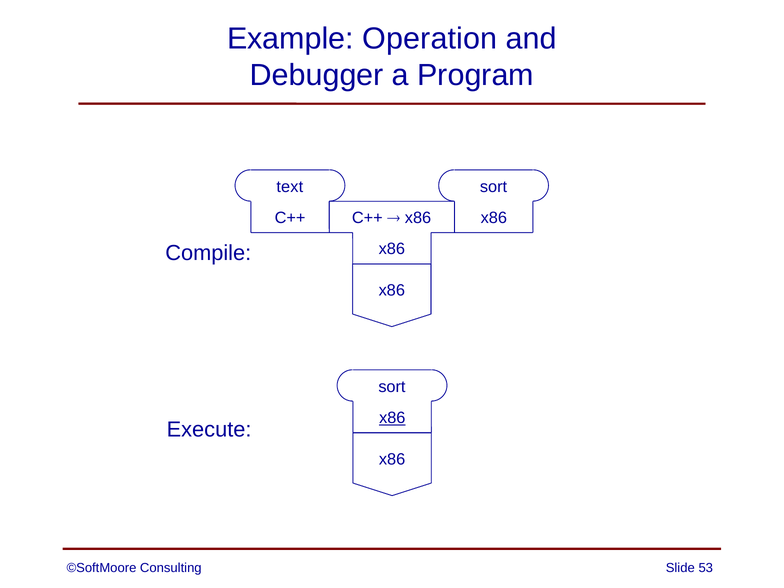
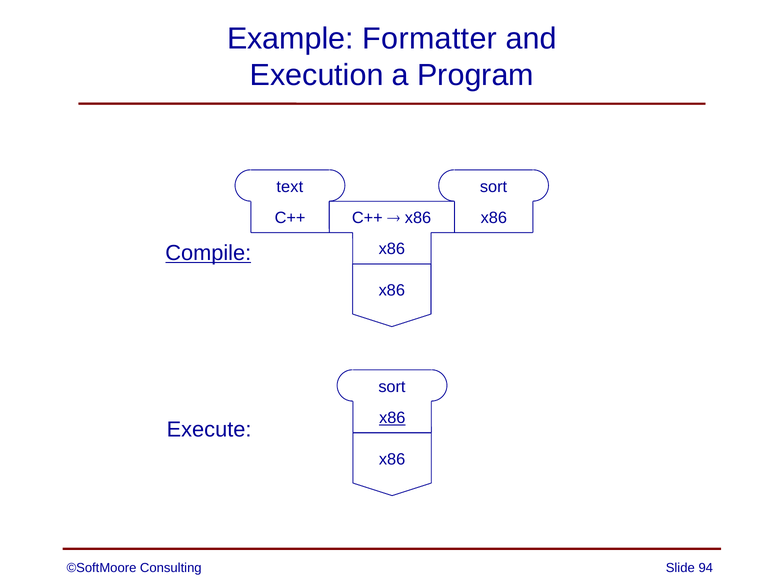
Operation: Operation -> Formatter (430, 39)
Debugger: Debugger -> Execution (317, 75)
Compile underline: none -> present (208, 253)
53: 53 -> 94 (706, 568)
